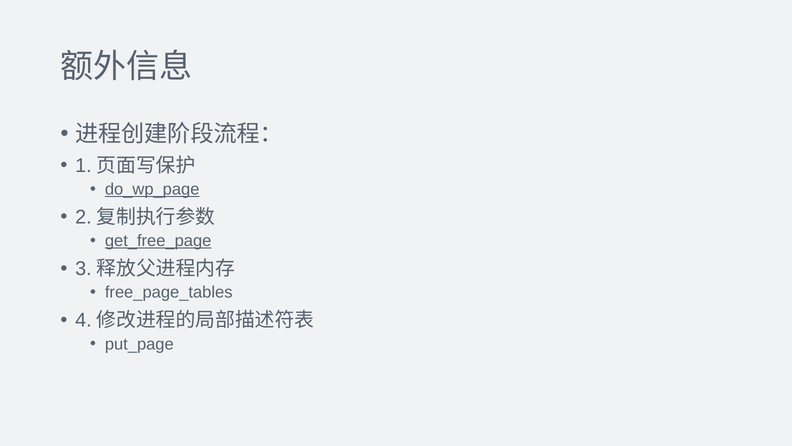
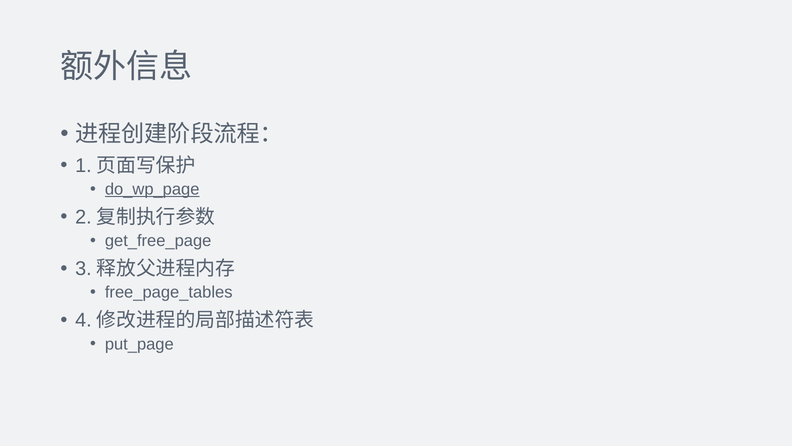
get_free_page underline: present -> none (158, 241)
